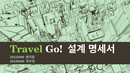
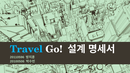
Travel colour: light green -> light blue (26, 49)
